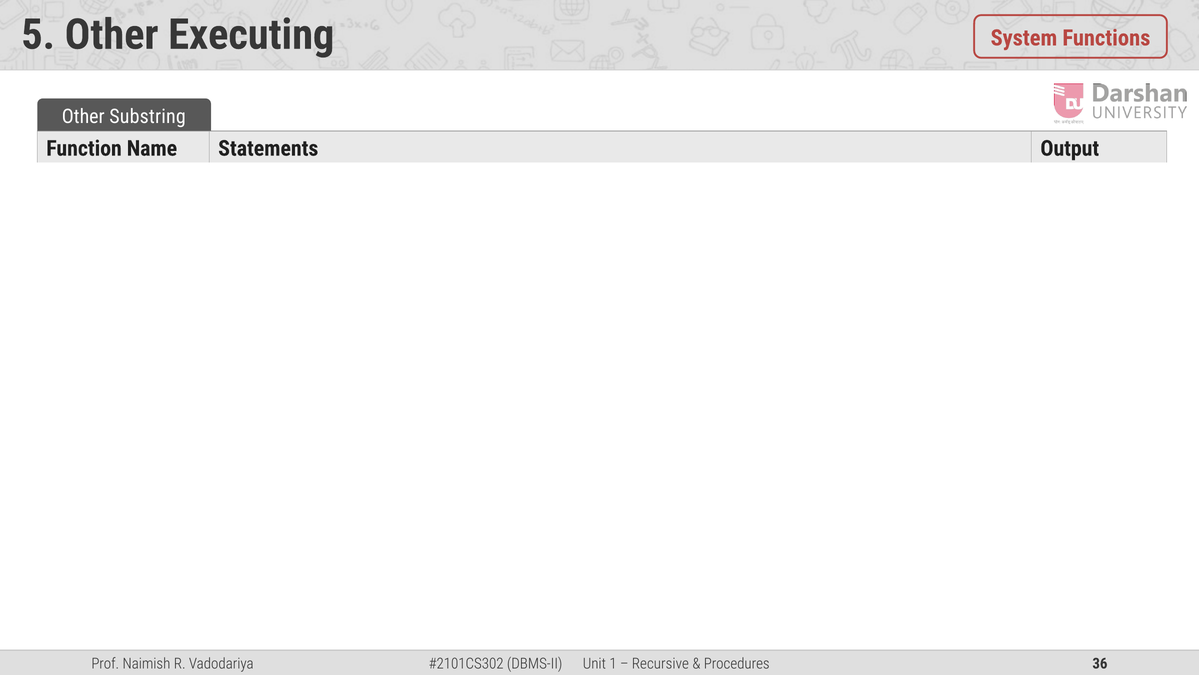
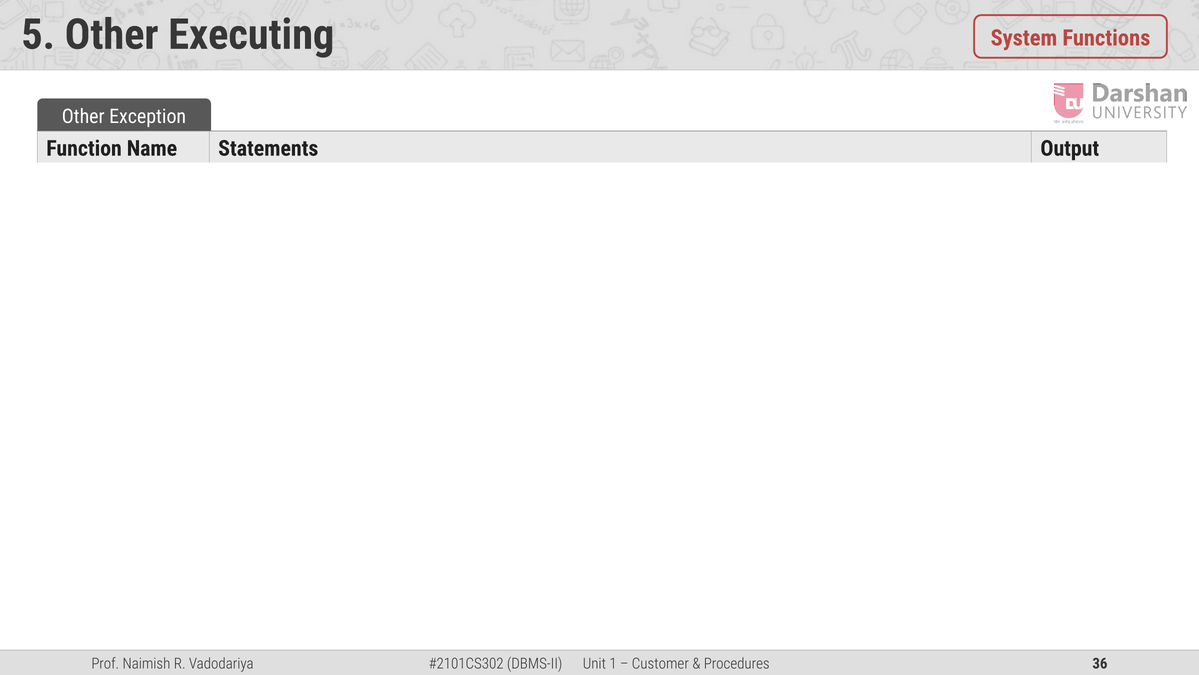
Substring: Substring -> Exception (148, 117)
Recursive: Recursive -> Customer (660, 663)
